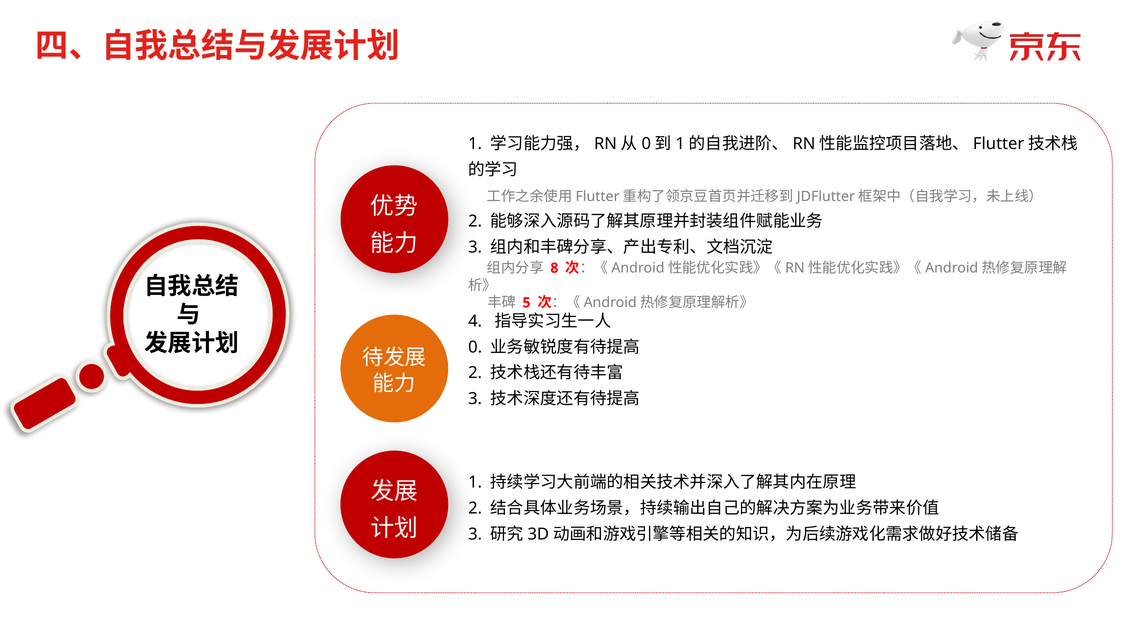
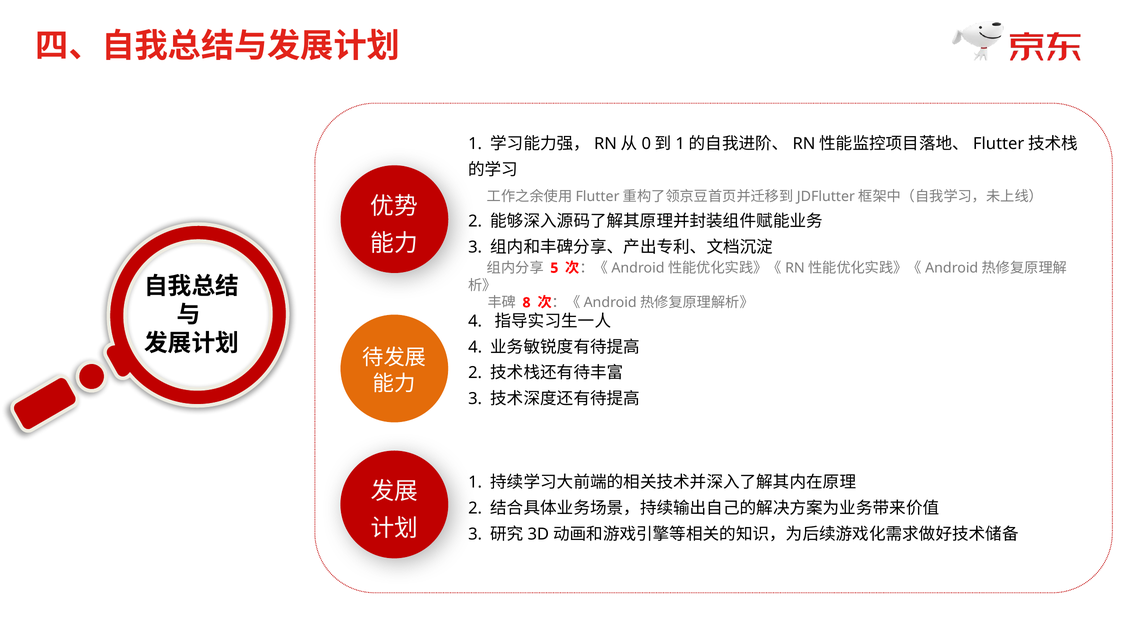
8: 8 -> 5 (554, 268)
5: 5 -> 8 (527, 302)
0: 0 -> 4 (475, 347)
